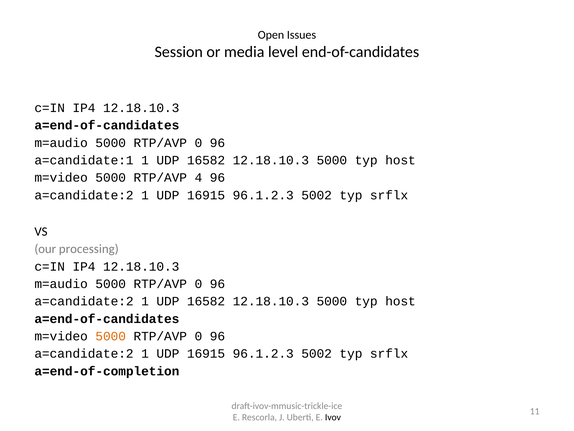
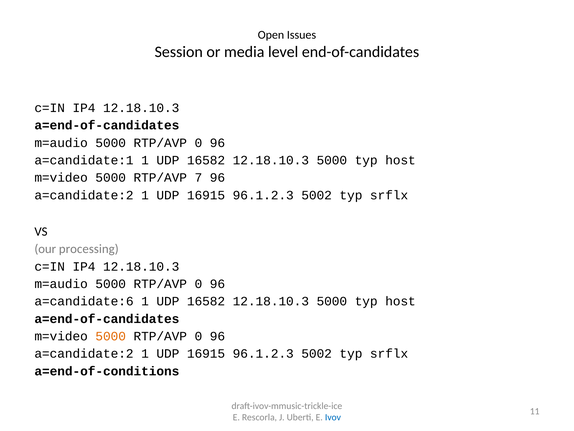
4: 4 -> 7 (198, 178)
a=candidate:2: a=candidate:2 -> a=candidate:6 (84, 301)
a=end-of-completion: a=end-of-completion -> a=end-of-conditions (107, 371)
Ivov colour: black -> blue (333, 417)
